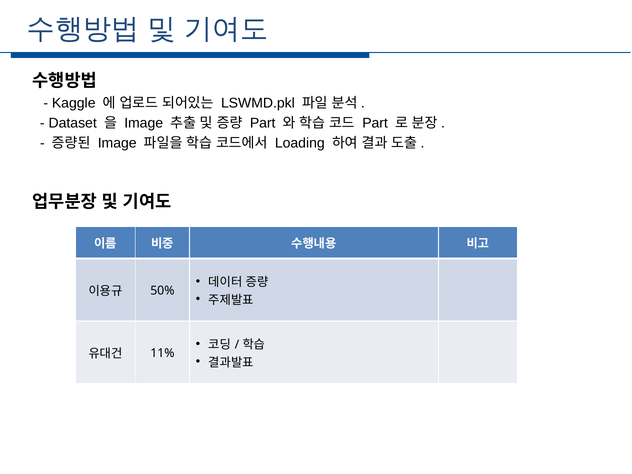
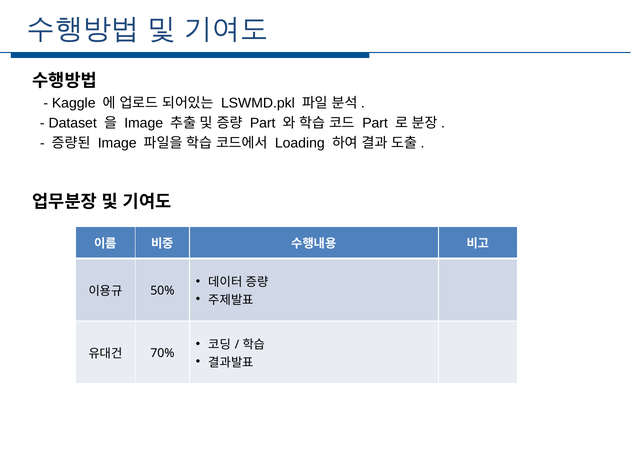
11%: 11% -> 70% (162, 353)
